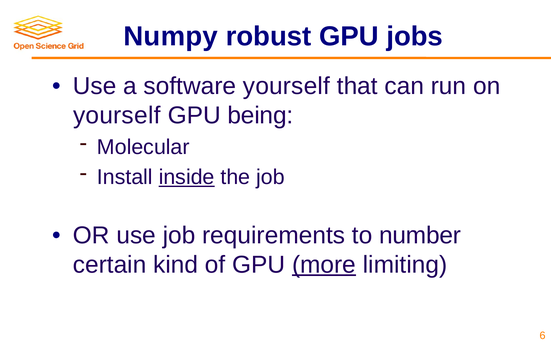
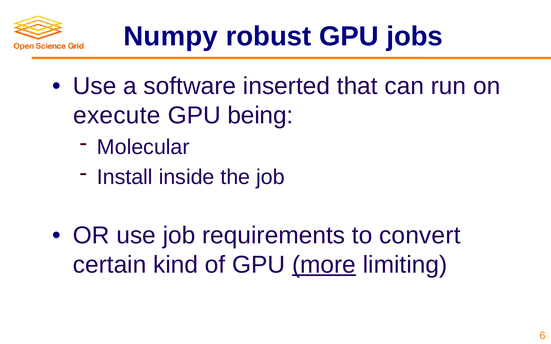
software yourself: yourself -> inserted (287, 86)
yourself: yourself -> execute (117, 116)
inside underline: present -> none (187, 177)
number: number -> convert (420, 236)
